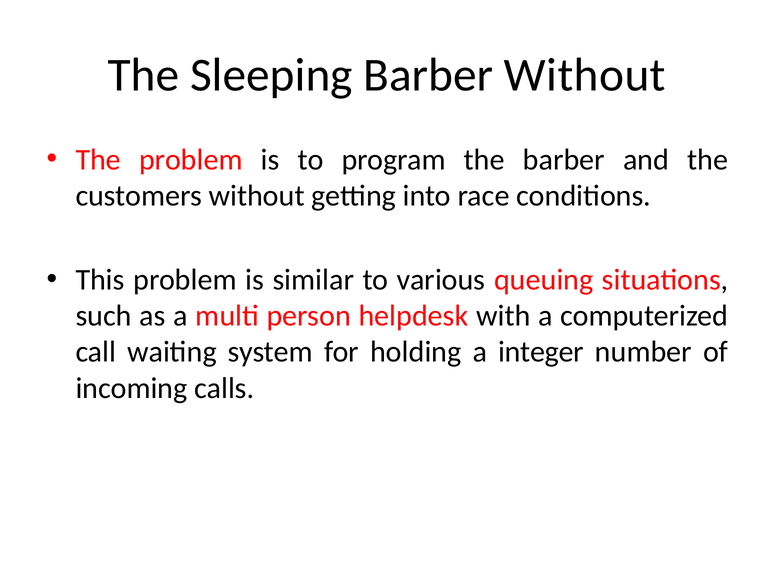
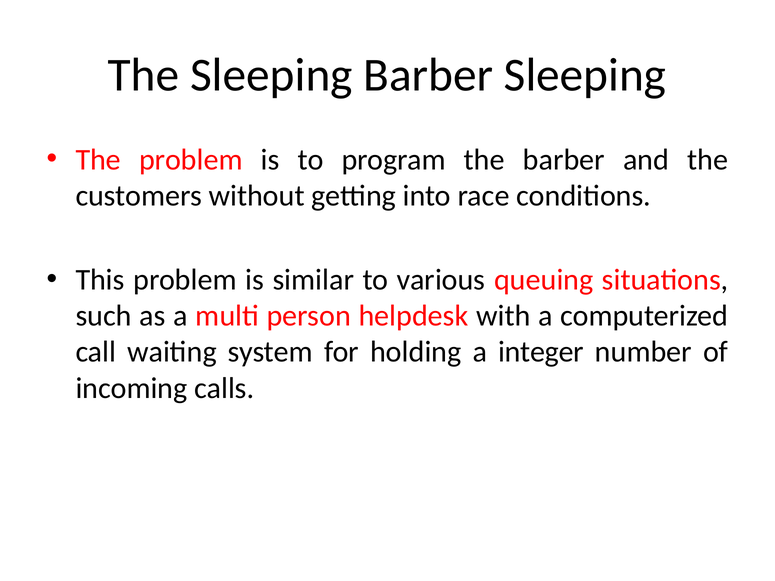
Barber Without: Without -> Sleeping (585, 75)
